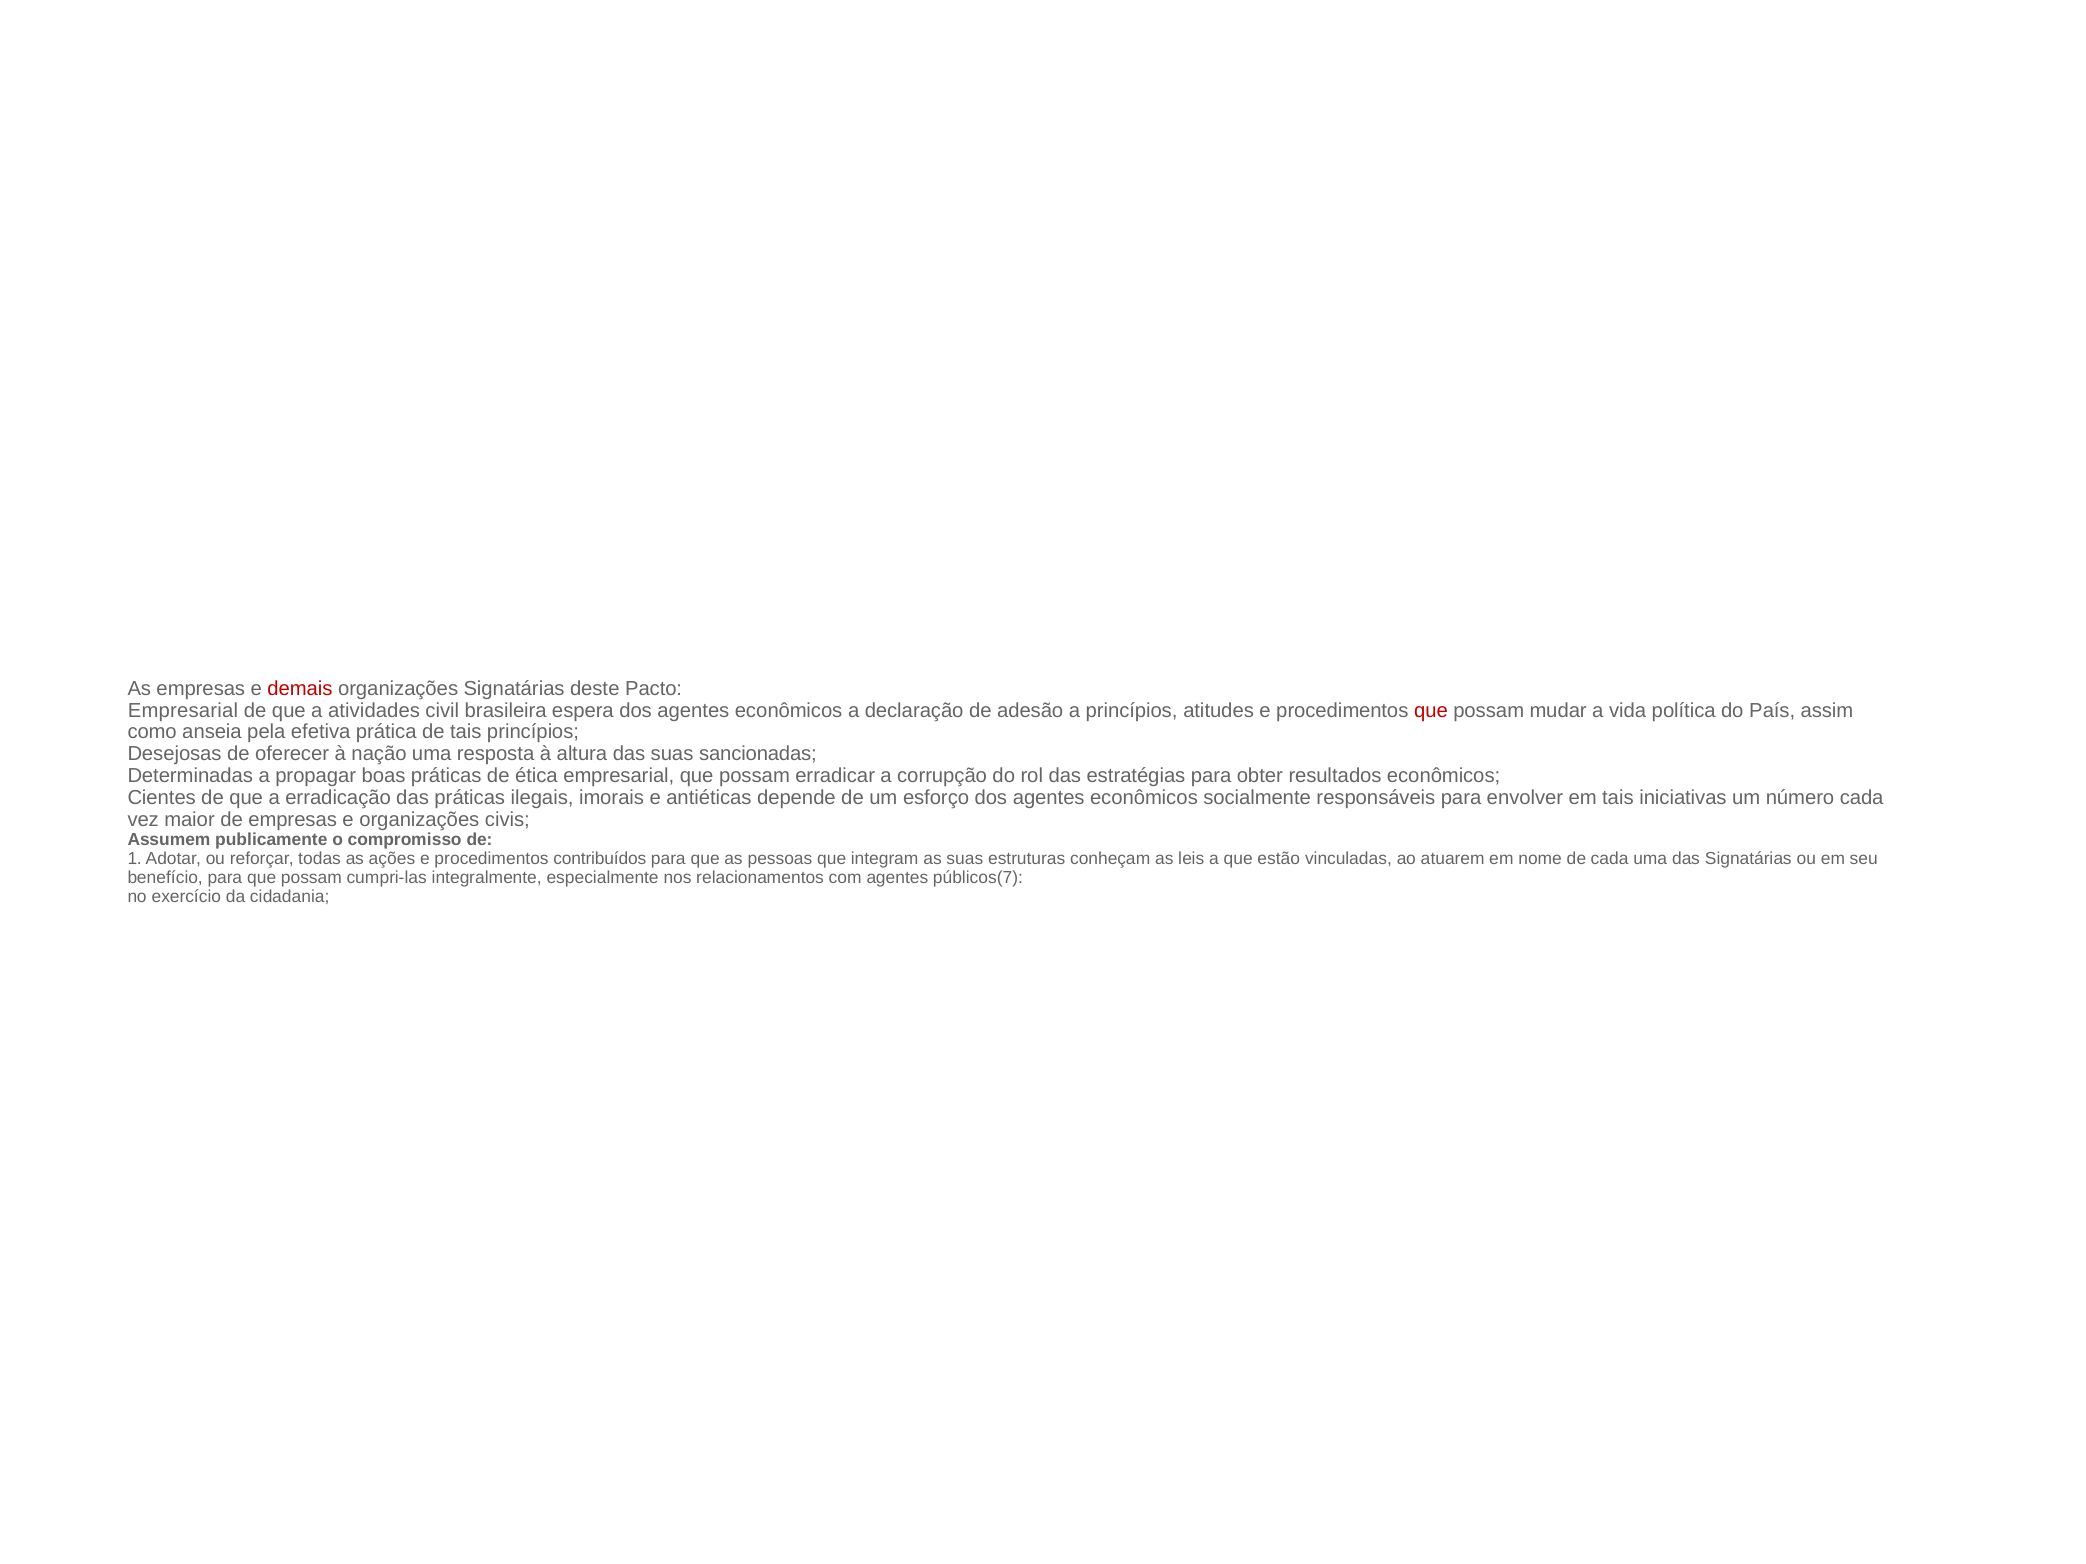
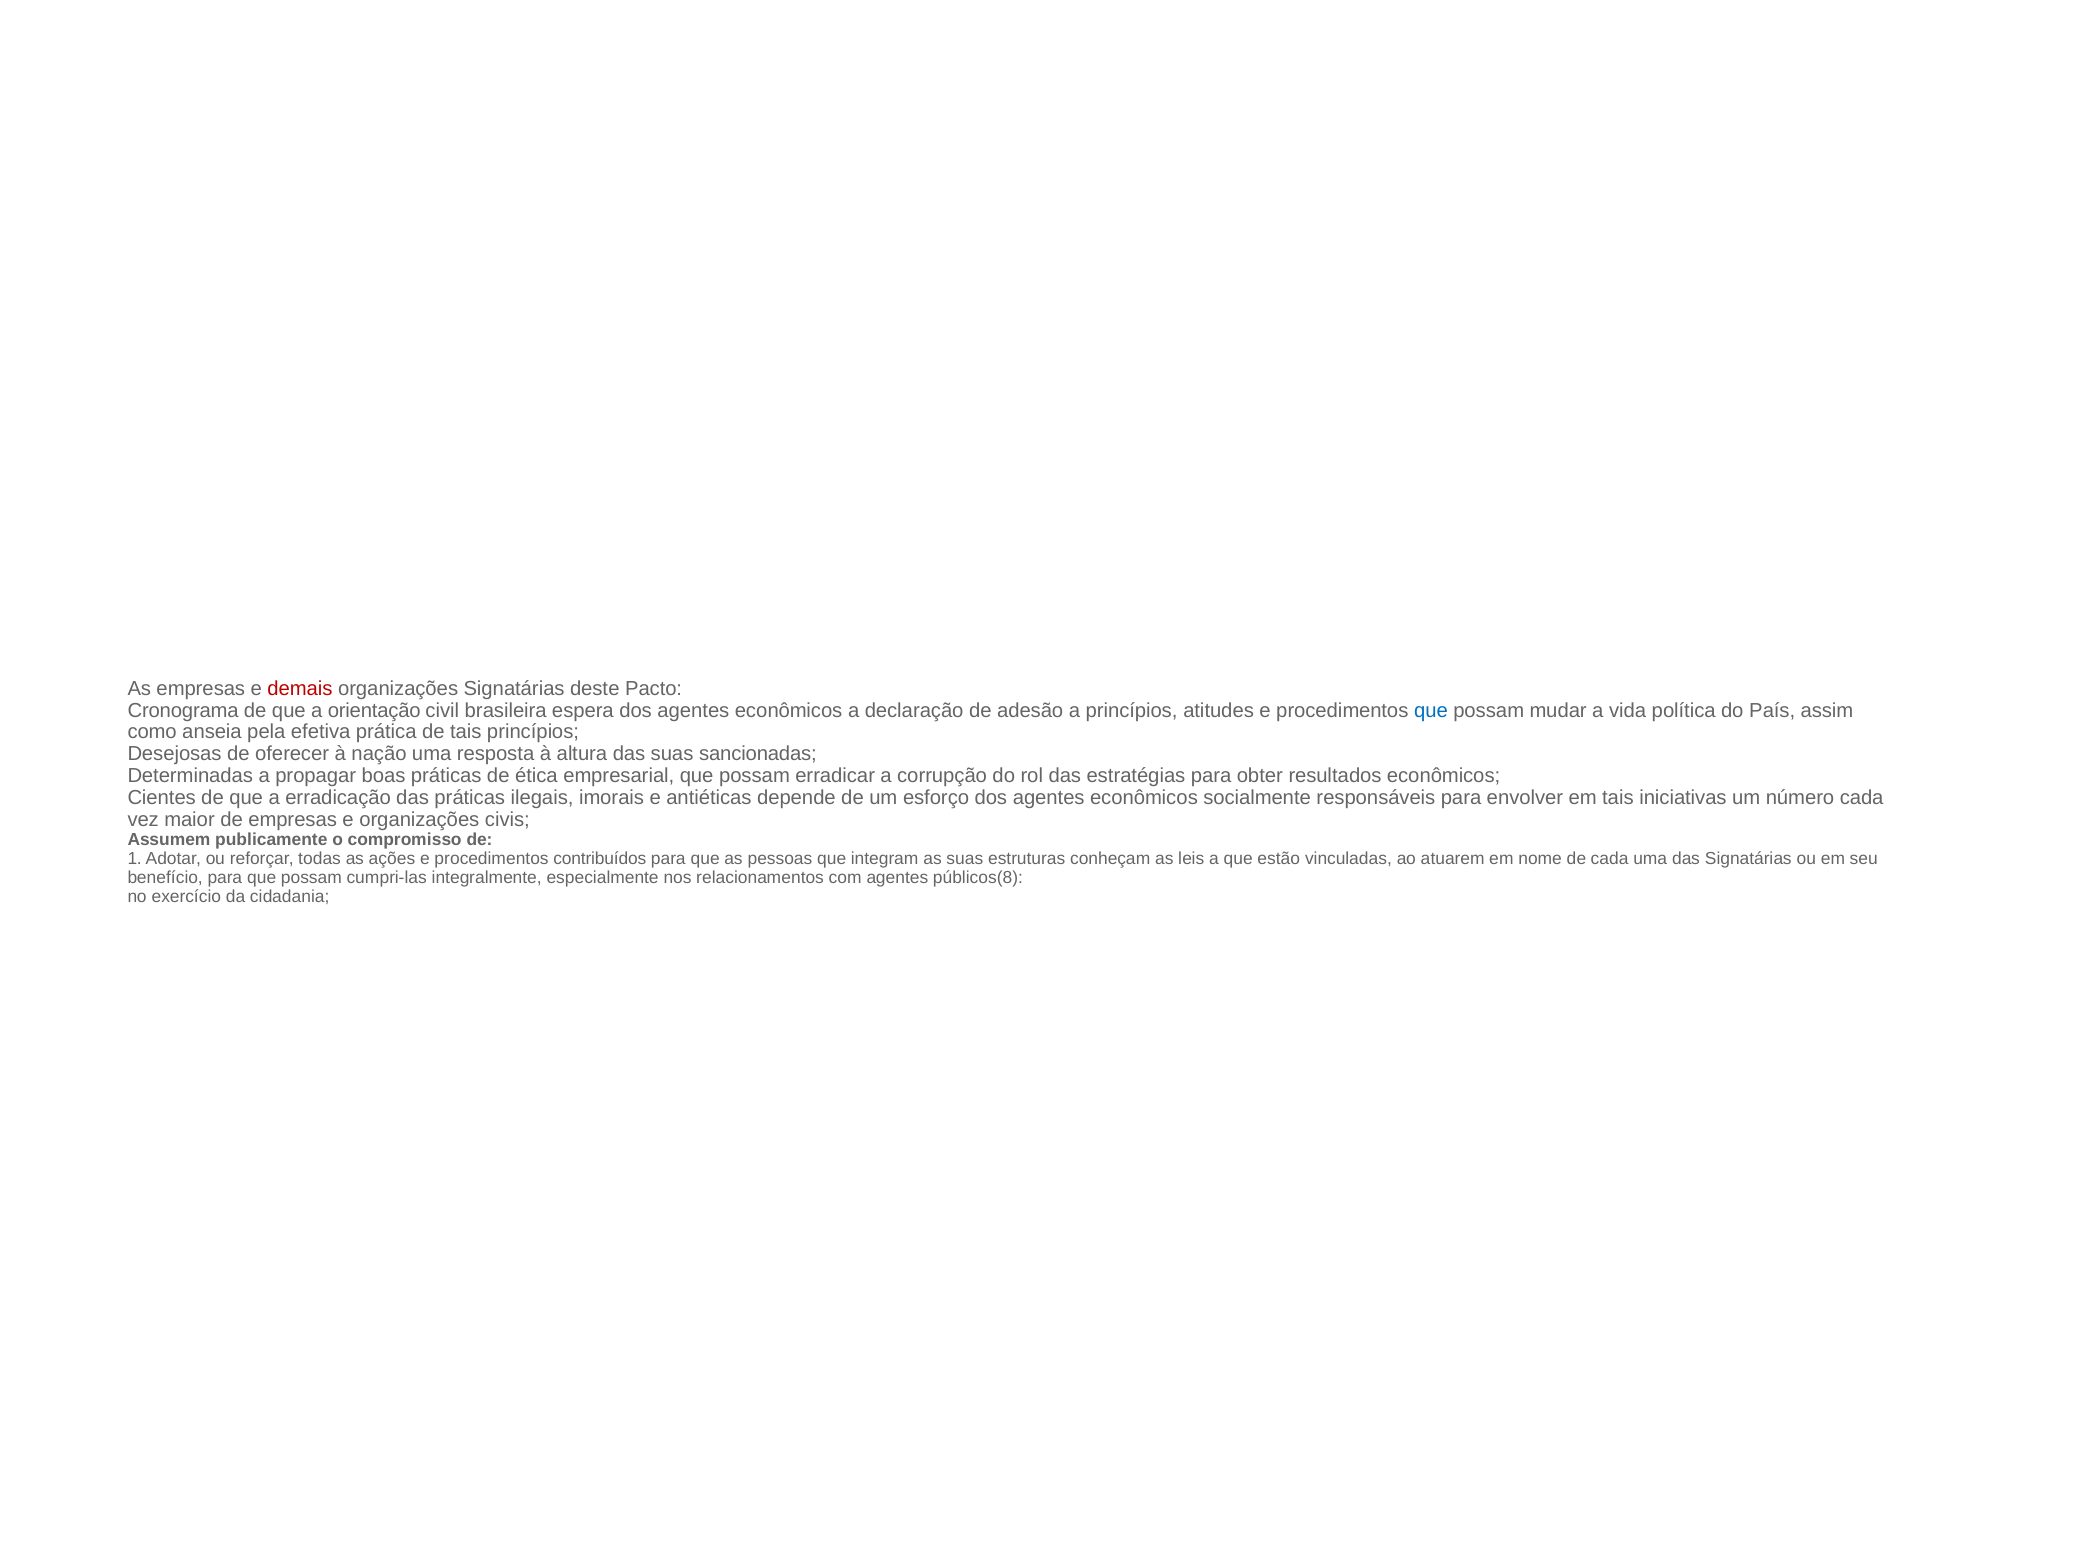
Empresarial: Empresarial -> Cronograma (183, 711)
atividades: atividades -> orientação (374, 711)
que colour: red -> blue (1431, 711)
públicos(7: públicos(7 -> públicos(8 (978, 878)
